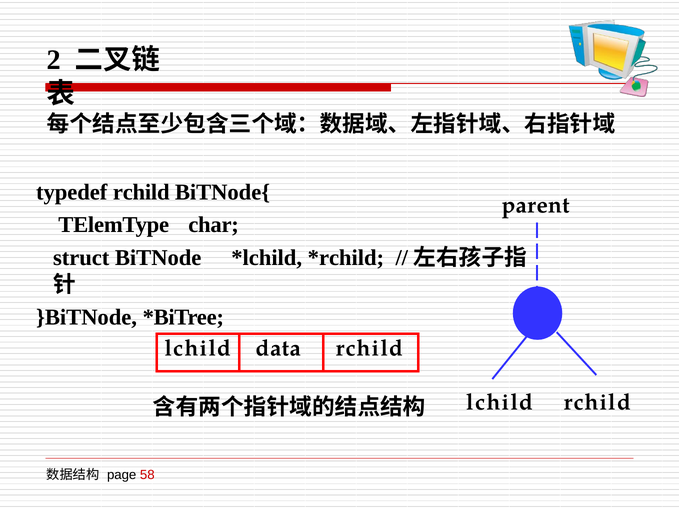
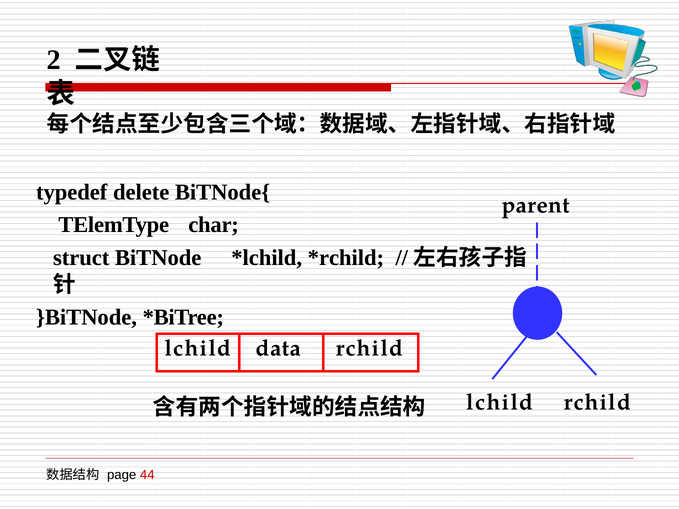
typedef rchild: rchild -> delete (141, 192)
58: 58 -> 44 (147, 475)
